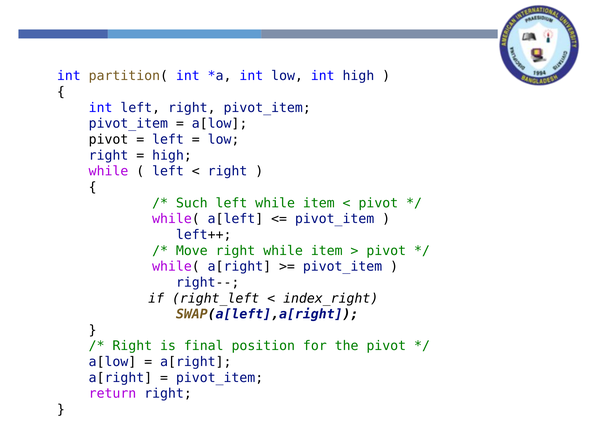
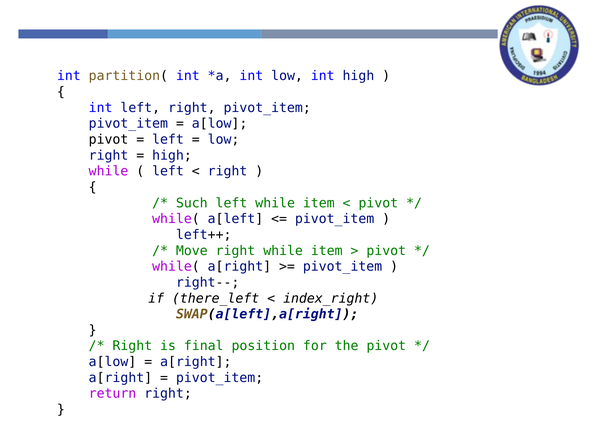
right_left: right_left -> there_left (216, 298)
